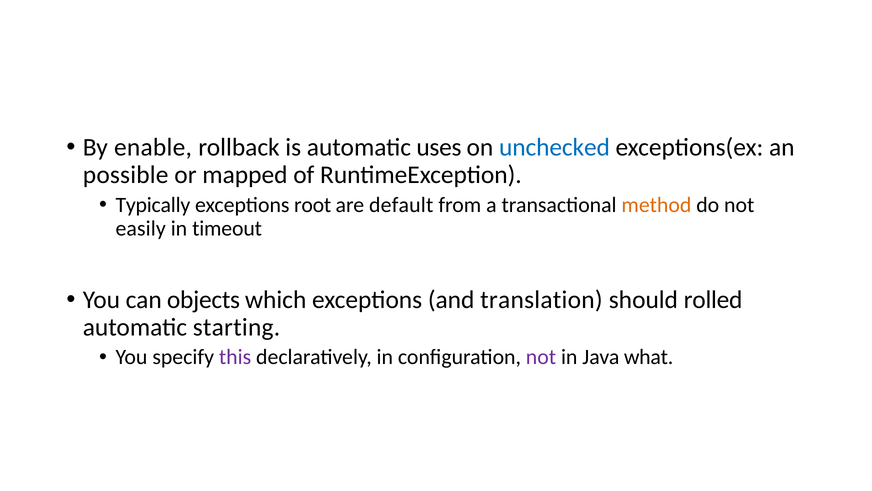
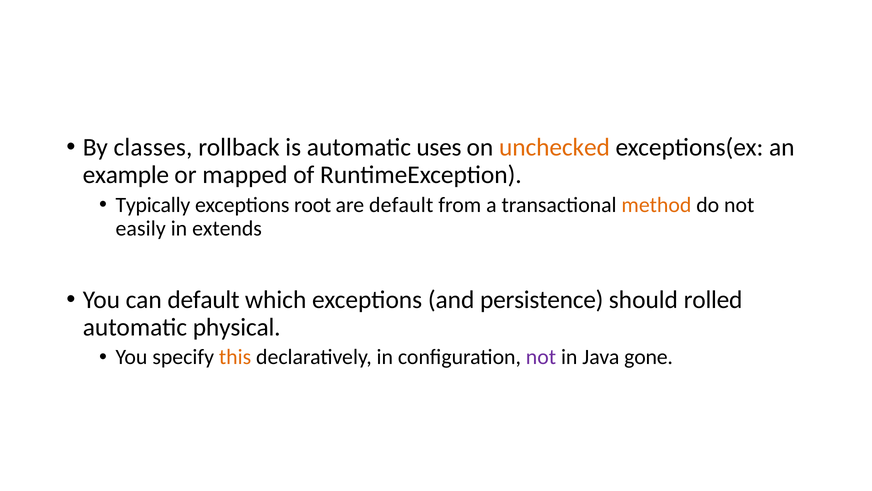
enable: enable -> classes (153, 147)
unchecked colour: blue -> orange (554, 147)
possible: possible -> example (126, 175)
timeout: timeout -> extends (227, 228)
can objects: objects -> default (203, 299)
translation: translation -> persistence (542, 299)
starting: starting -> physical (237, 327)
this colour: purple -> orange (235, 357)
what: what -> gone (649, 357)
